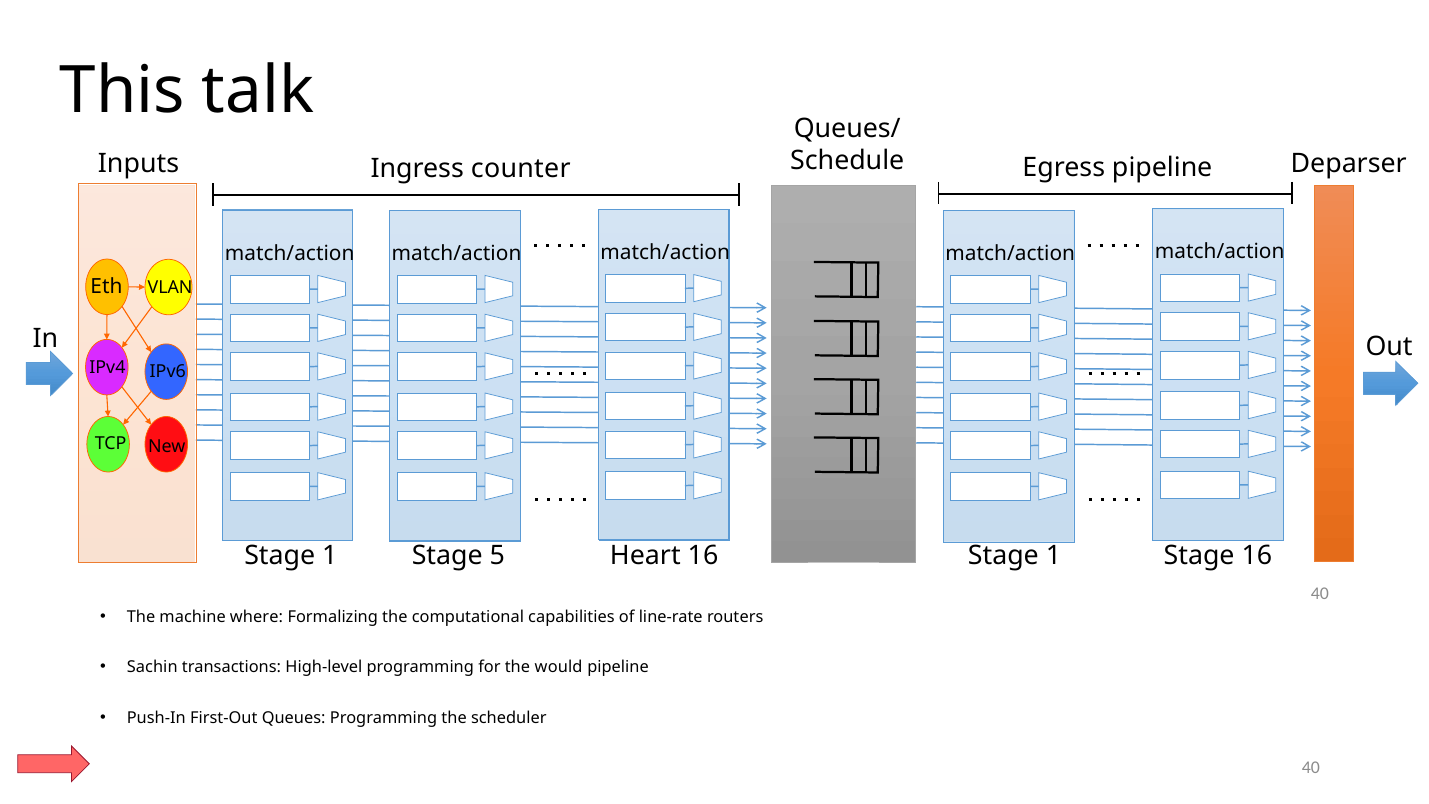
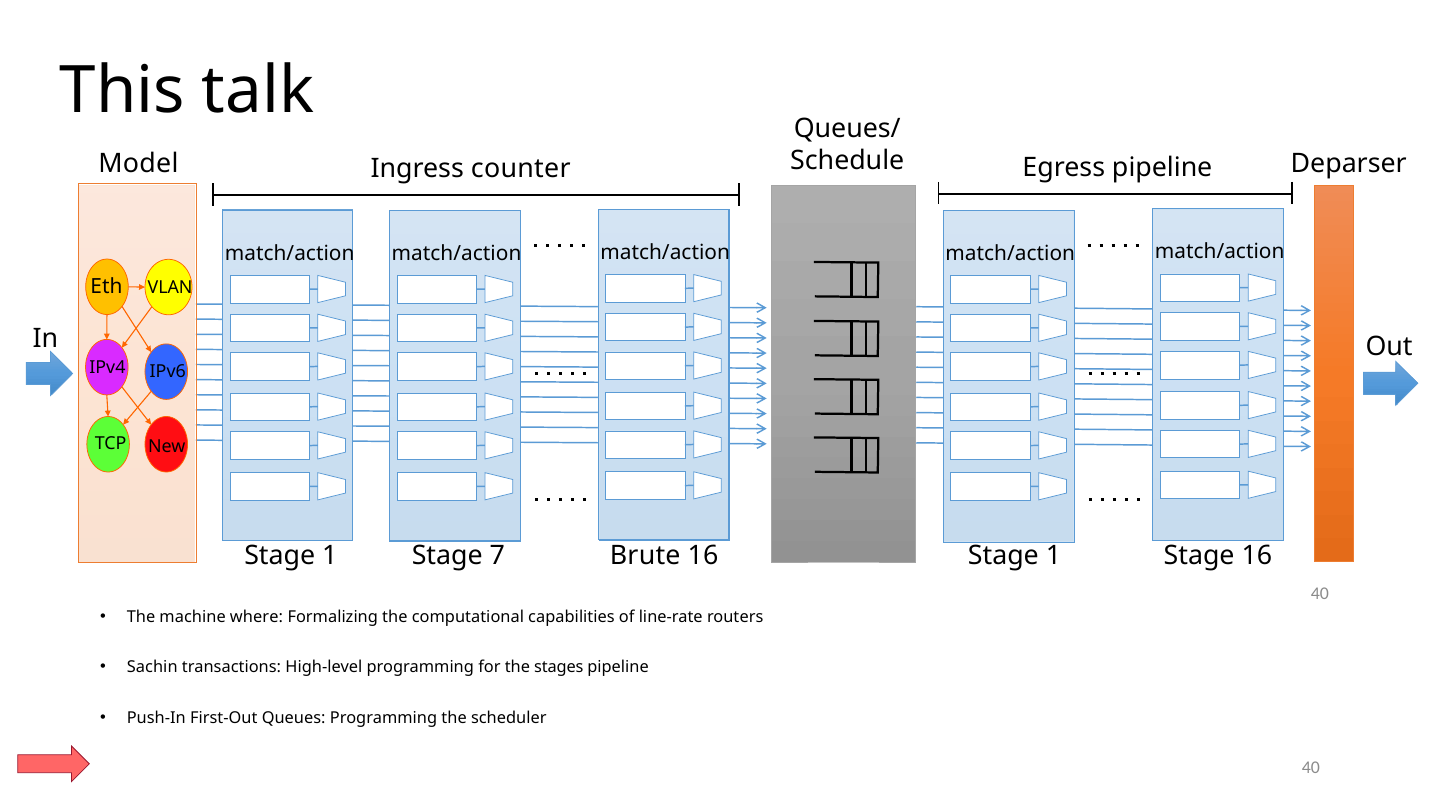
Inputs: Inputs -> Model (138, 164)
5: 5 -> 7 (497, 556)
Heart: Heart -> Brute (645, 556)
would: would -> stages (559, 667)
